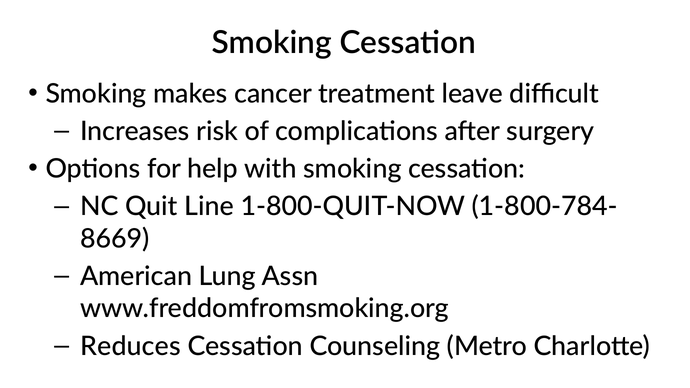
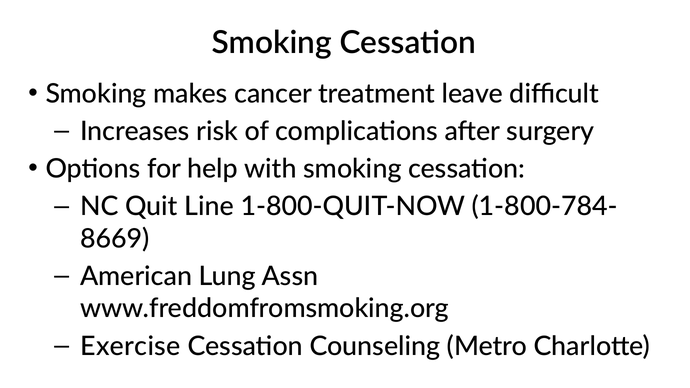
Reduces: Reduces -> Exercise (130, 346)
